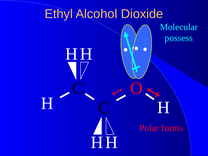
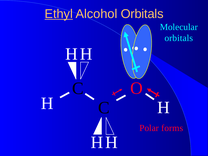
Ethyl underline: none -> present (59, 14)
Alcohol Dioxide: Dioxide -> Orbitals (142, 14)
possess: possess -> orbitals (179, 38)
